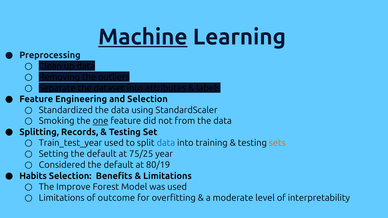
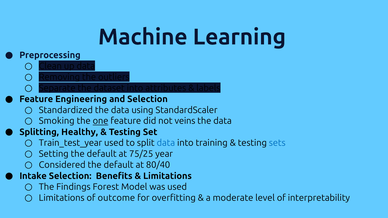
Machine underline: present -> none (143, 37)
from: from -> veins (185, 121)
Records: Records -> Healthy (80, 132)
sets colour: orange -> blue (277, 143)
80/19: 80/19 -> 80/40 (158, 165)
Habits: Habits -> Intake (33, 176)
Improve: Improve -> Findings (73, 187)
